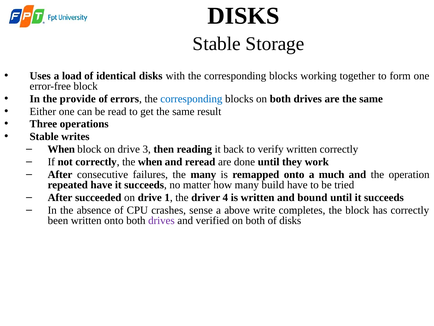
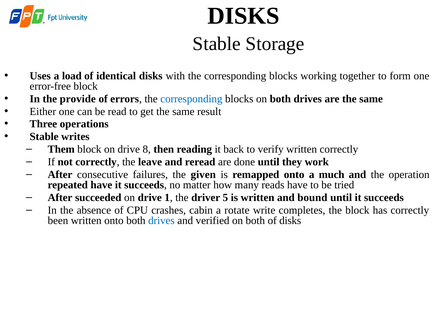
When: When -> Them (61, 149)
3: 3 -> 8 (147, 149)
the when: when -> leave (150, 162)
the many: many -> given (203, 174)
build: build -> reads (273, 185)
4: 4 -> 5 (225, 197)
sense: sense -> cabin (201, 210)
above: above -> rotate (237, 210)
drives colour: purple -> blue (161, 220)
